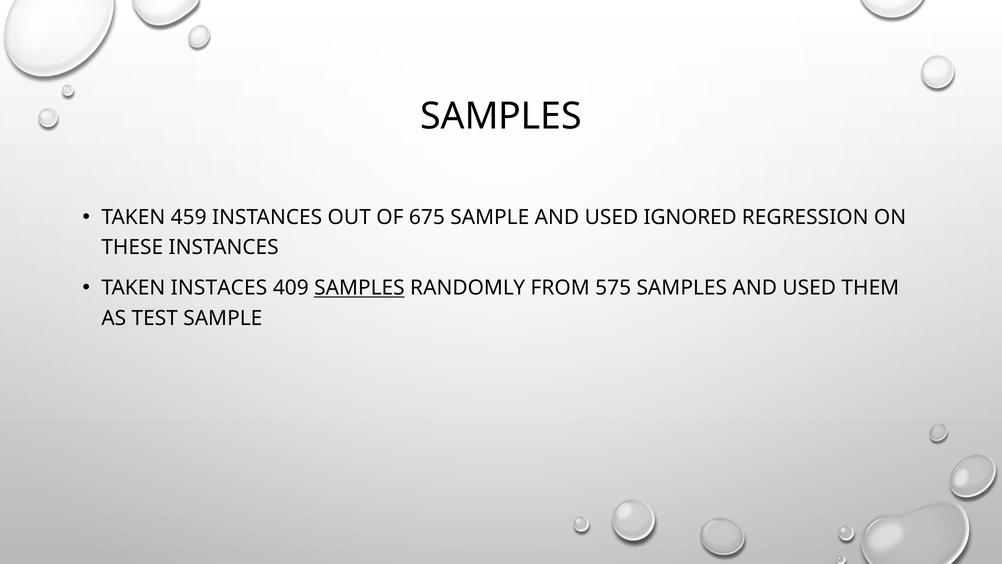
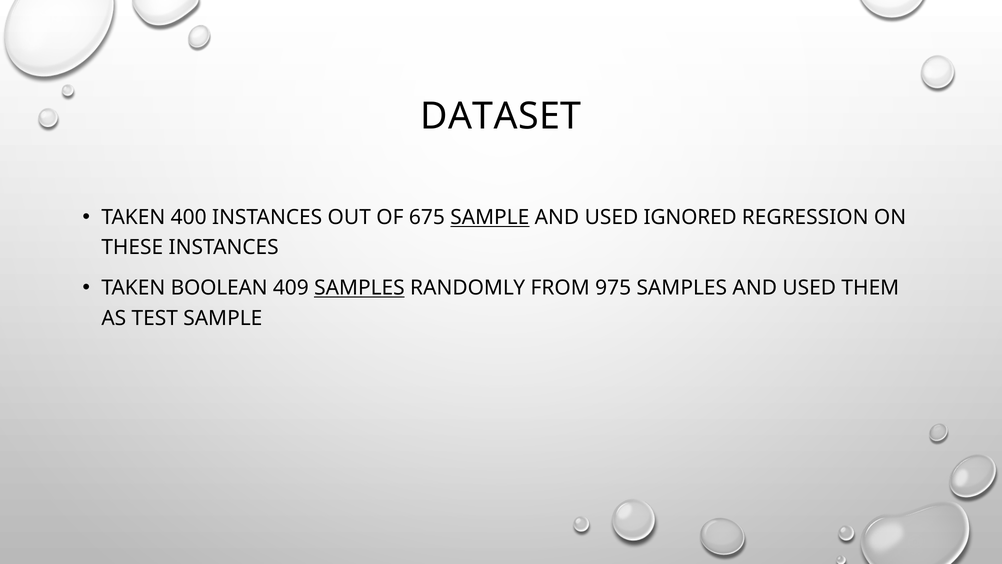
SAMPLES: SAMPLES -> DATASET (501, 116)
459: 459 -> 400 (189, 217)
SAMPLE underline: none -> present (490, 217)
INSTACES: INSTACES -> BOOLEAN (219, 288)
575: 575 -> 975 (613, 288)
